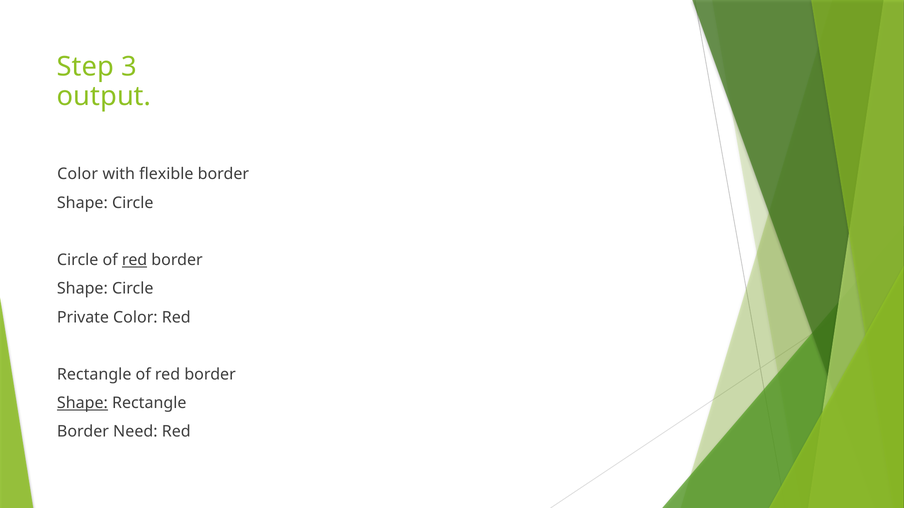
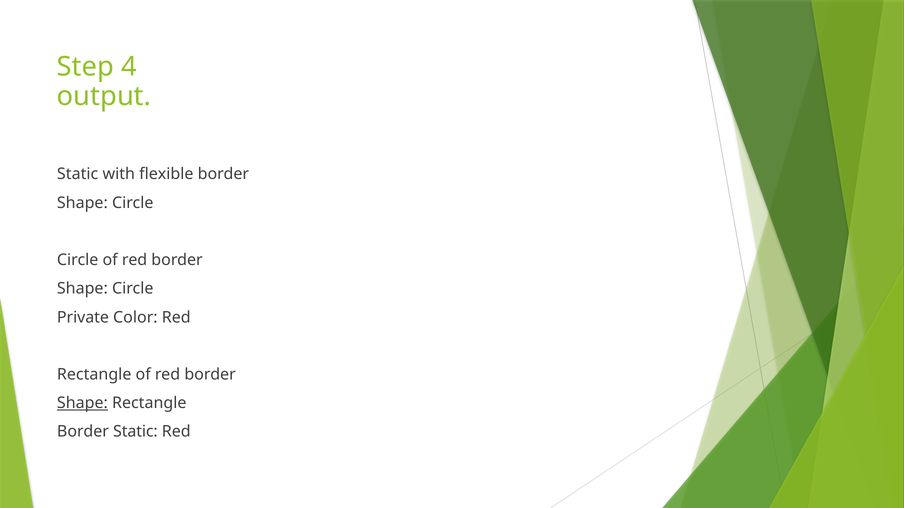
3: 3 -> 4 (129, 67)
Color: Color -> Static (78, 174)
red underline: present -> none (135, 260)
Border Need: Need -> Static (135, 432)
